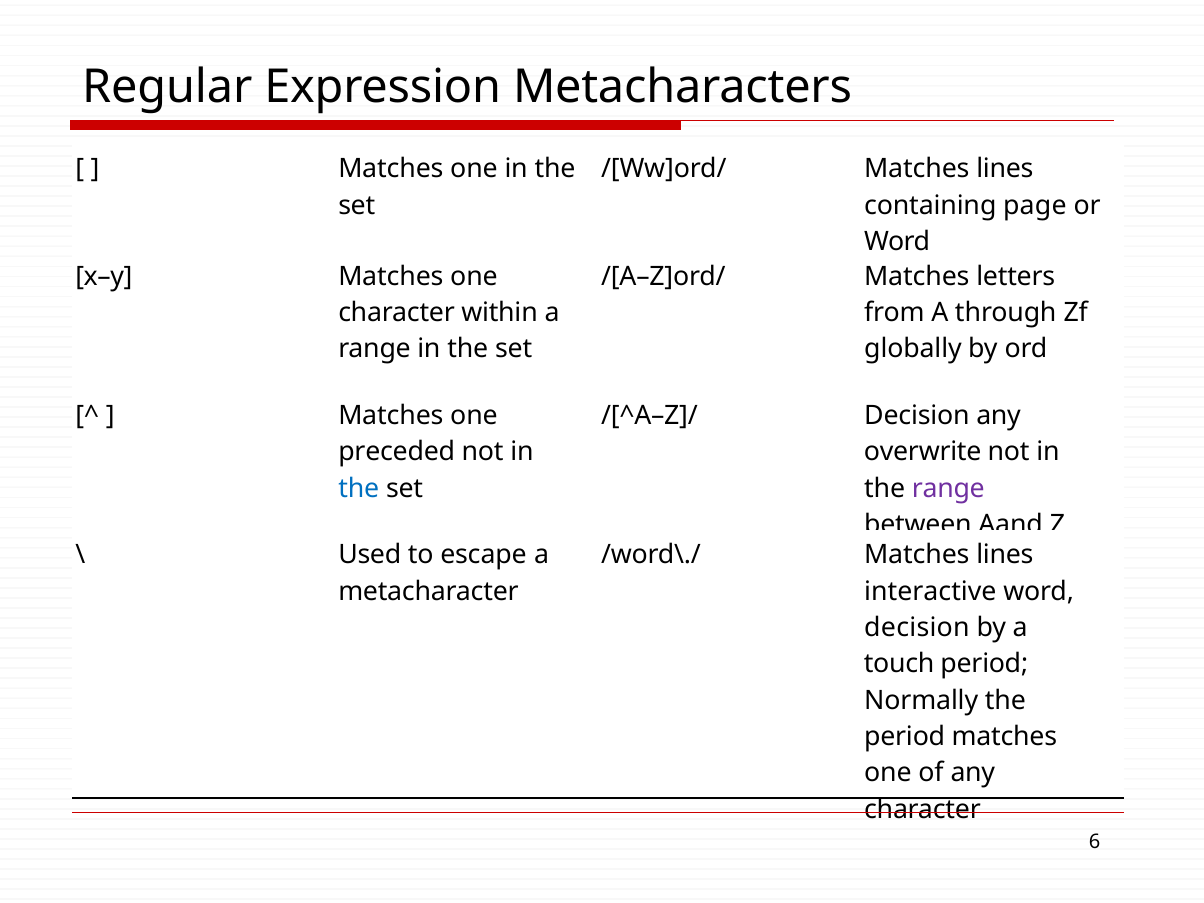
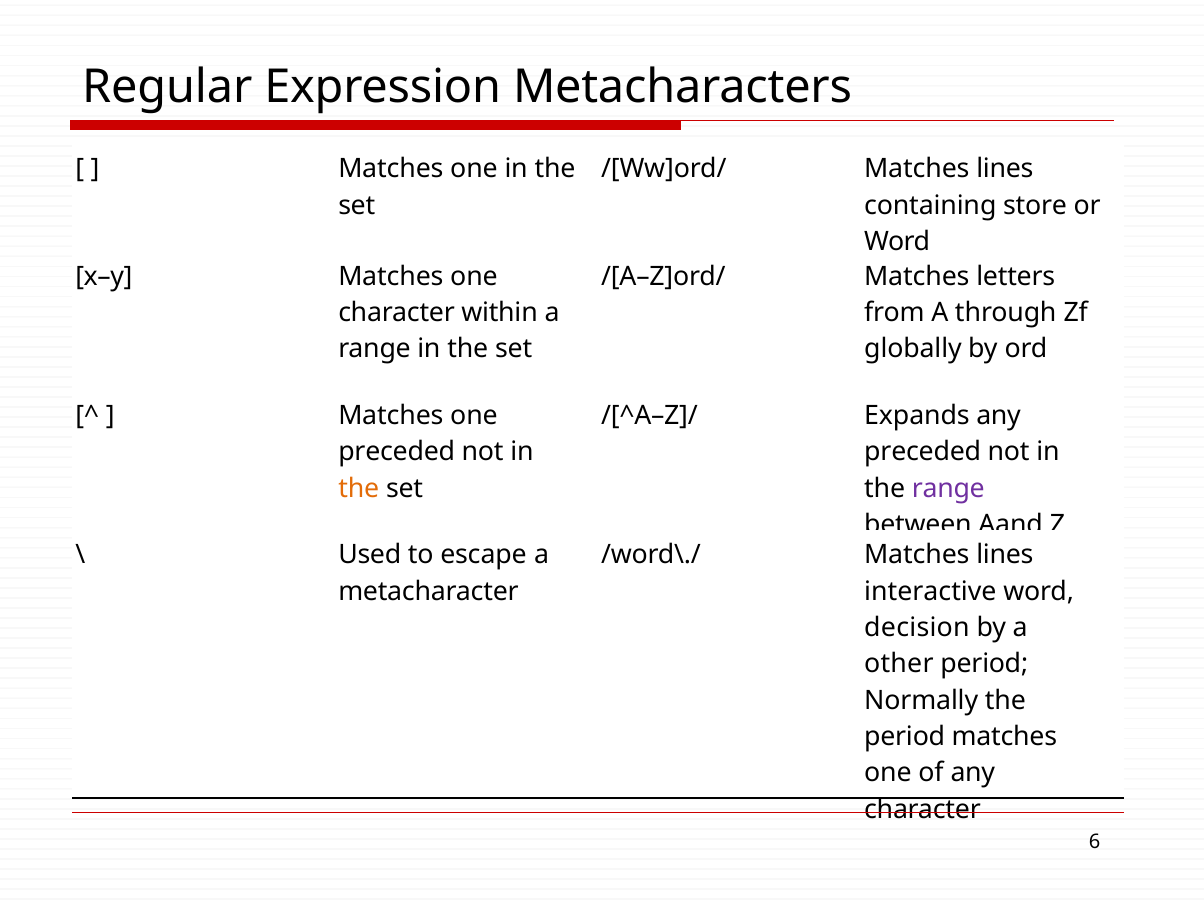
page: page -> store (1035, 205)
/[^A–Z]/ Decision: Decision -> Expands (917, 416)
overwrite: overwrite -> preceded (923, 452)
the colour: blue -> orange (359, 488)
touch: touch -> other (899, 664)
